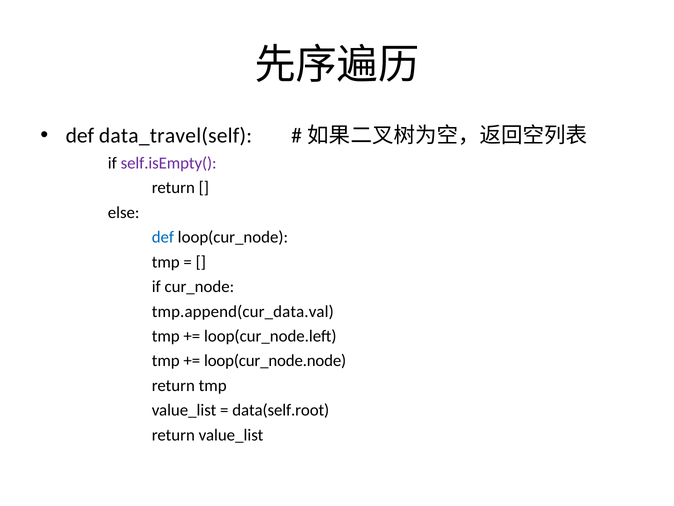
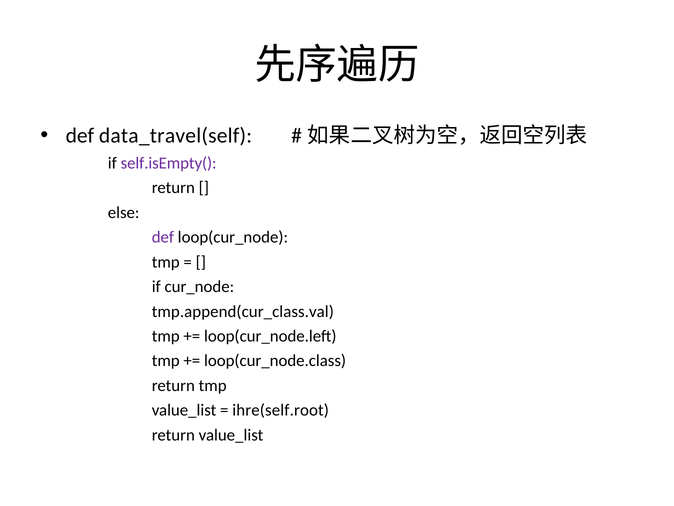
def colour: blue -> purple (163, 237)
tmp.append(cur_data.val: tmp.append(cur_data.val -> tmp.append(cur_class.val (243, 311)
loop(cur_node.node: loop(cur_node.node -> loop(cur_node.class (275, 361)
data(self.root: data(self.root -> ihre(self.root (281, 410)
